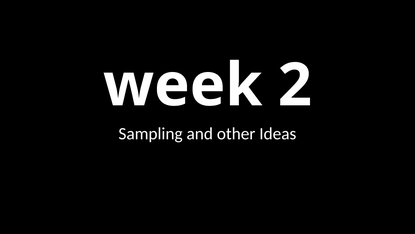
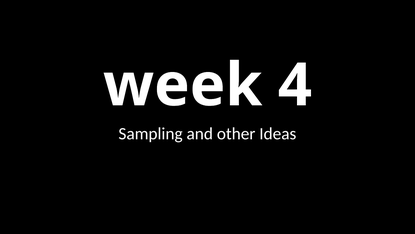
2: 2 -> 4 (295, 85)
